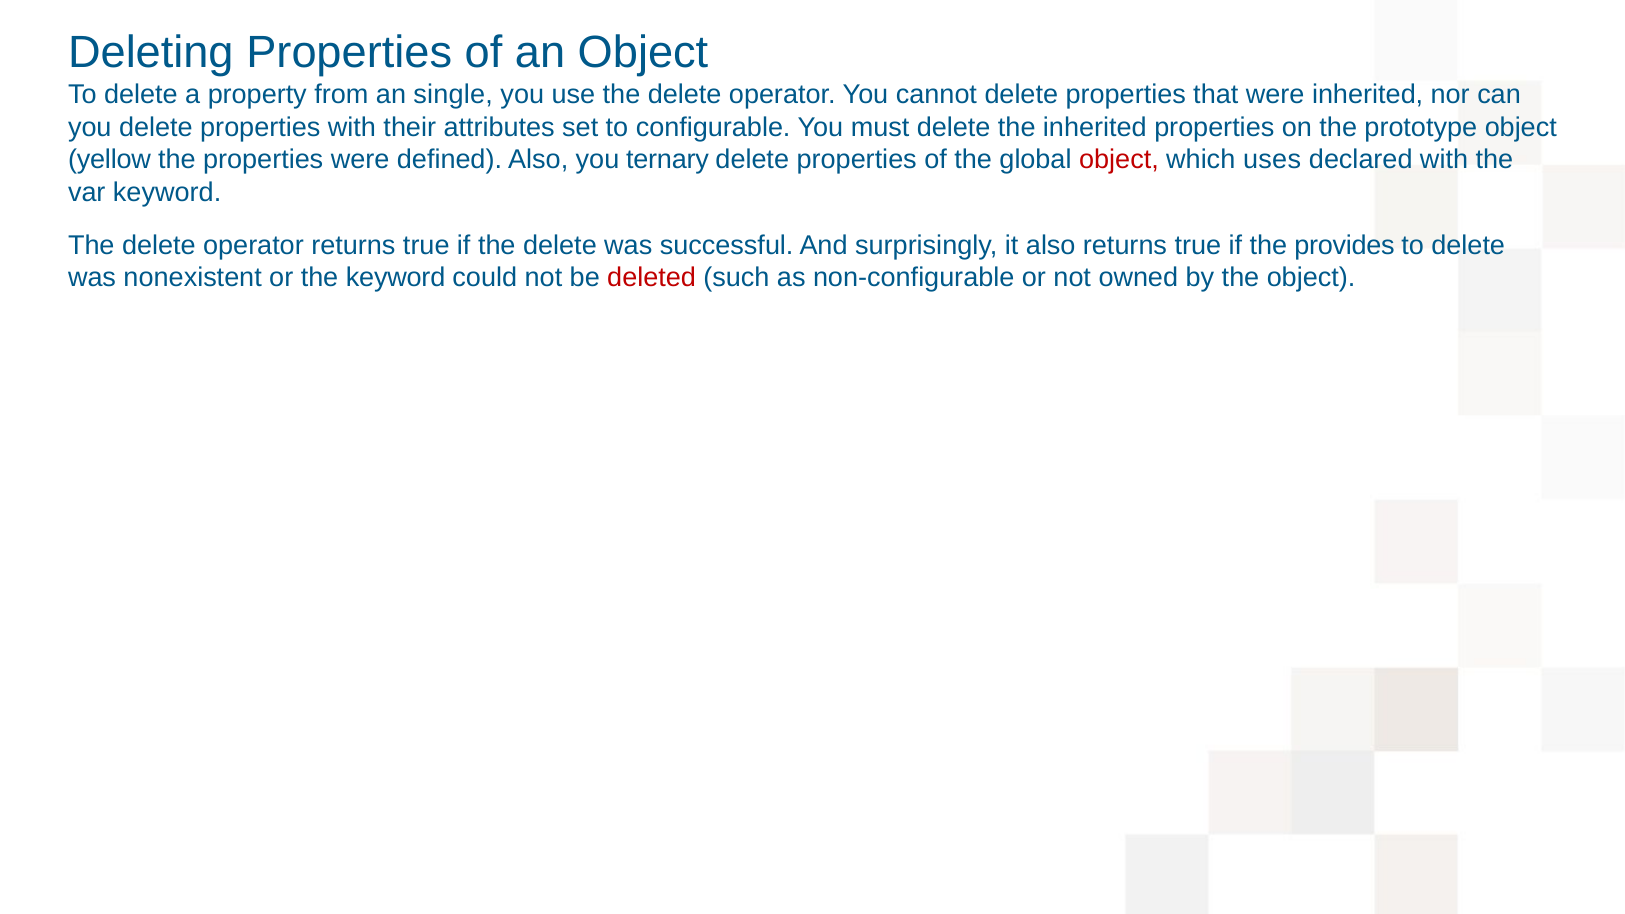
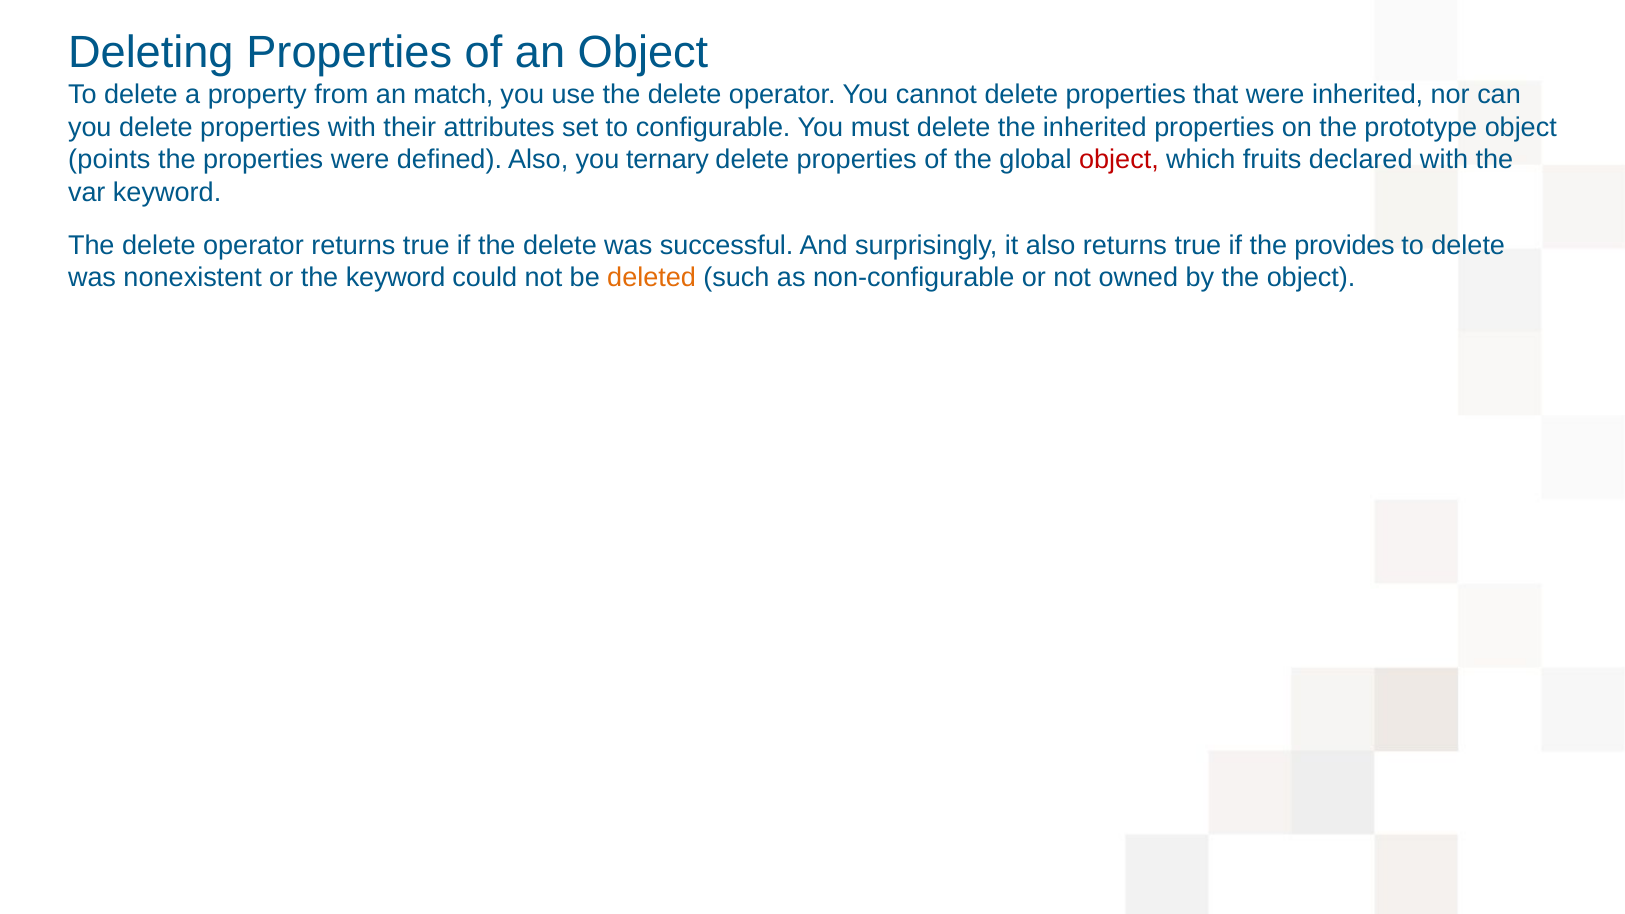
single: single -> match (453, 95)
yellow: yellow -> points (109, 160)
uses: uses -> fruits (1272, 160)
deleted colour: red -> orange (652, 278)
